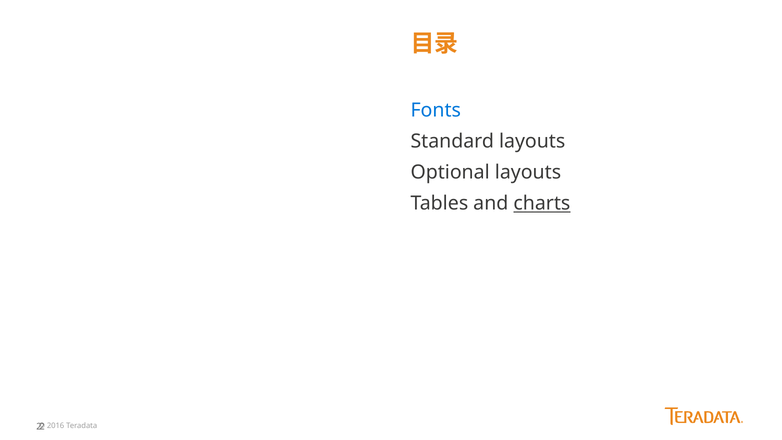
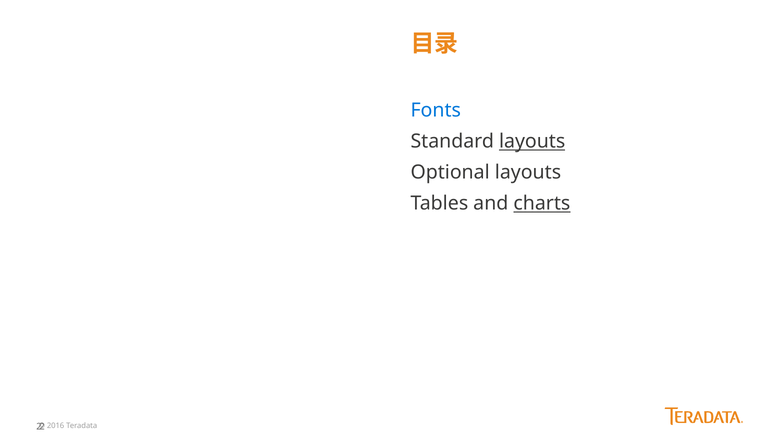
layouts underline: none -> present (532, 141)
